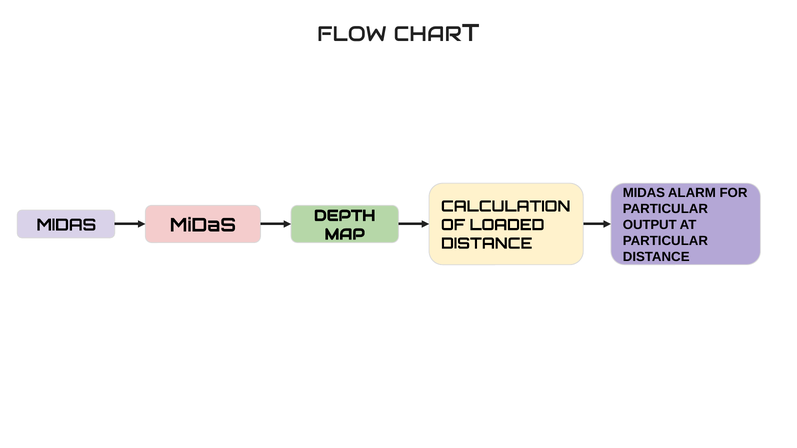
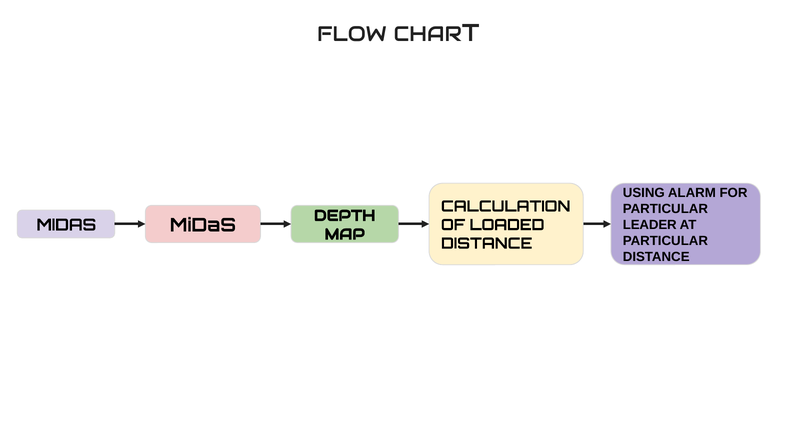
MIDAS: MIDAS -> USING (644, 193)
OUTPUT: OUTPUT -> LEADER (650, 225)
